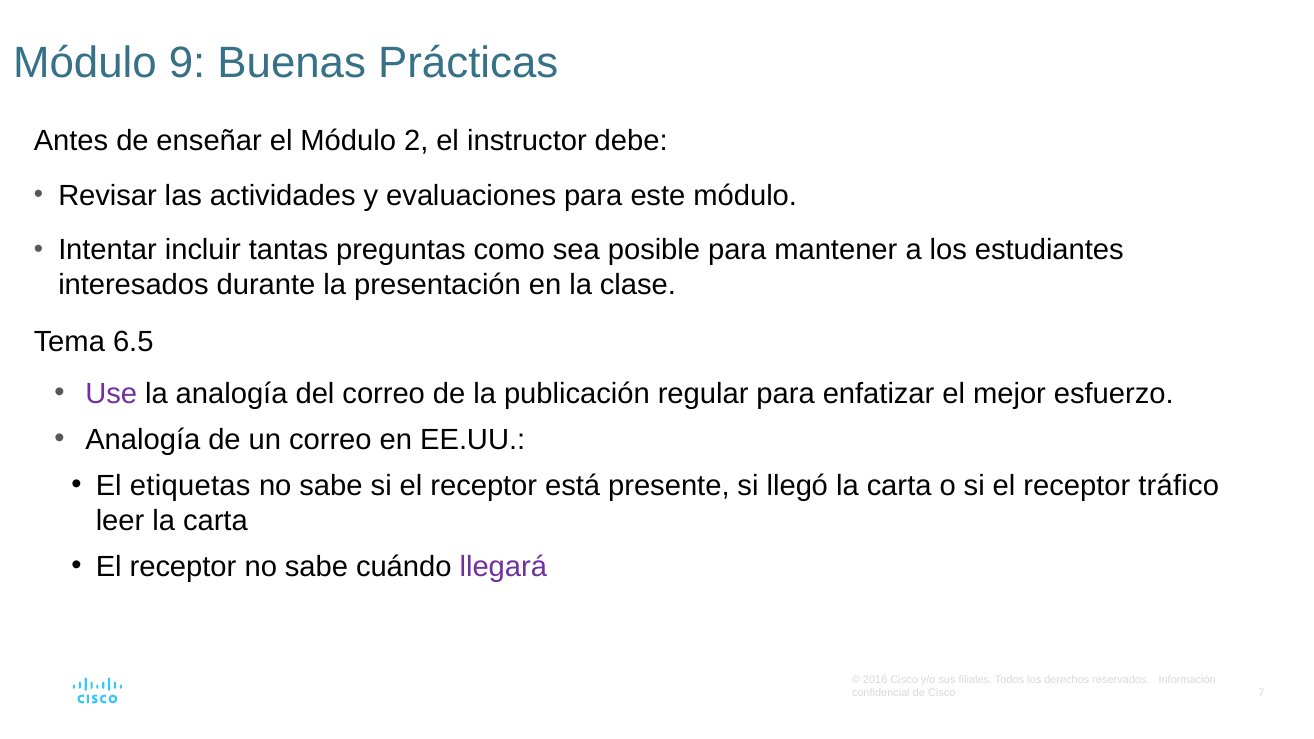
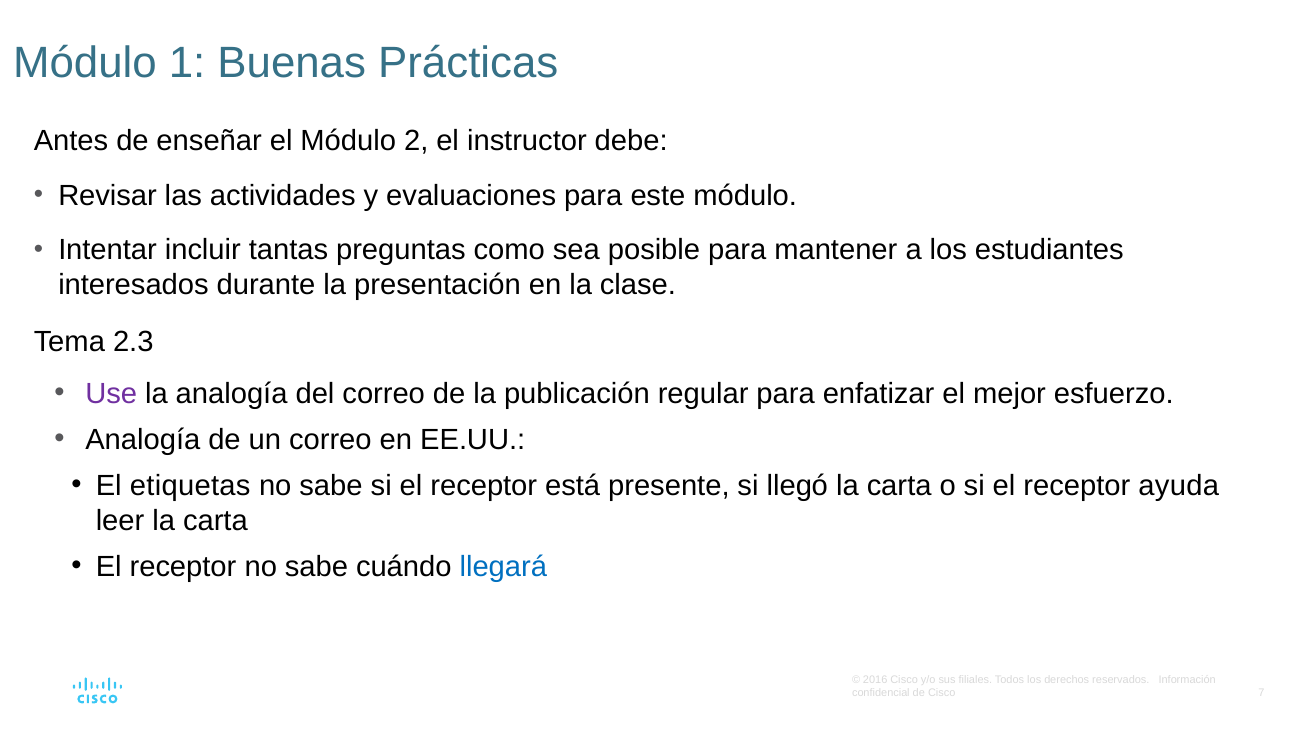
9: 9 -> 1 (187, 63)
6.5: 6.5 -> 2.3 (133, 342)
tráfico: tráfico -> ayuda (1179, 486)
llegará colour: purple -> blue (503, 567)
